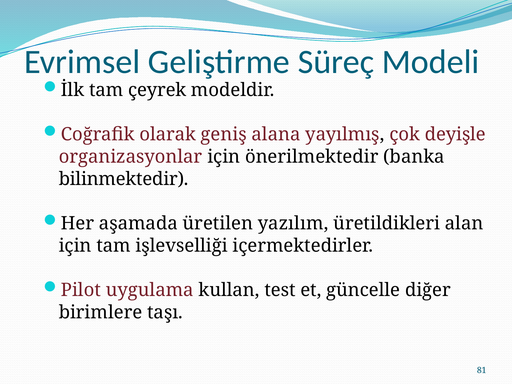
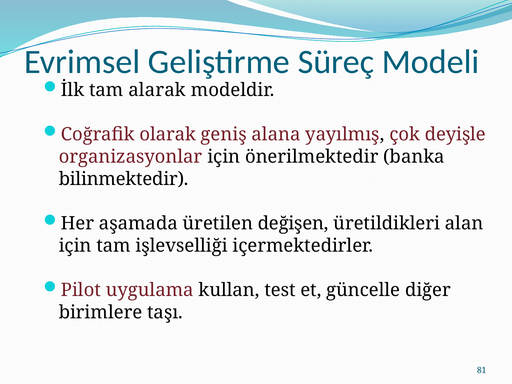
çeyrek: çeyrek -> alarak (157, 90)
yazılım: yazılım -> değişen (293, 223)
